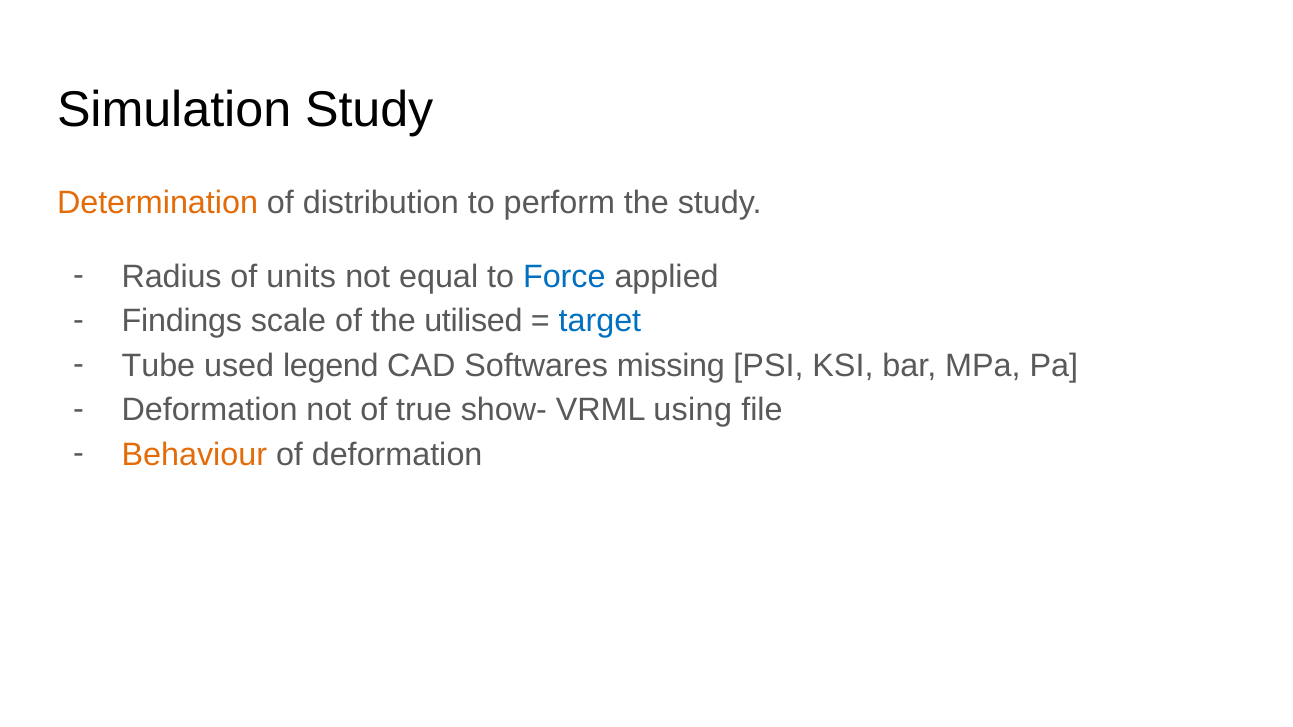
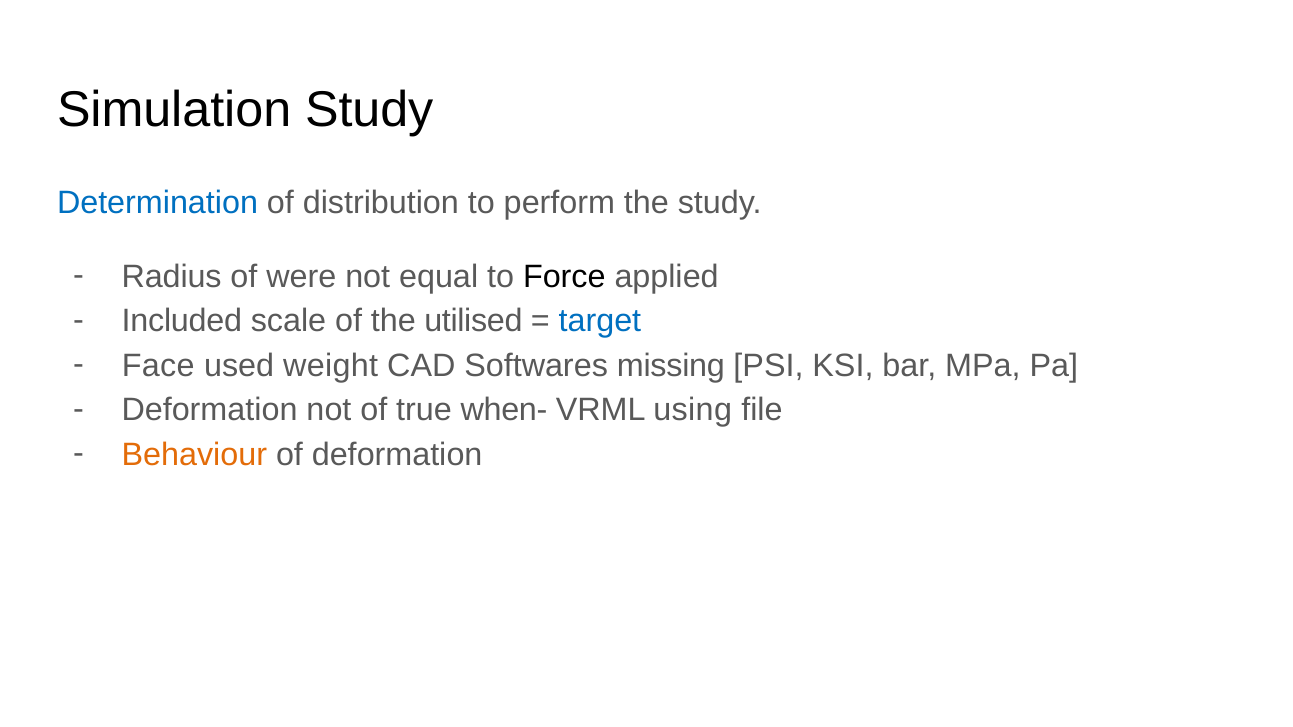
Determination colour: orange -> blue (158, 203)
units: units -> were (301, 277)
Force colour: blue -> black (564, 277)
Findings: Findings -> Included (182, 321)
Tube: Tube -> Face (158, 366)
legend: legend -> weight (331, 366)
show-: show- -> when- (504, 410)
